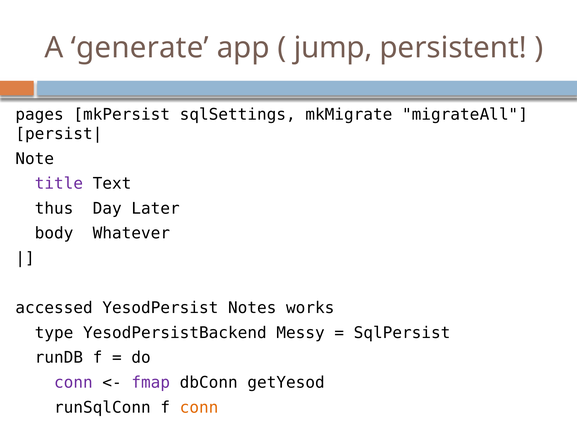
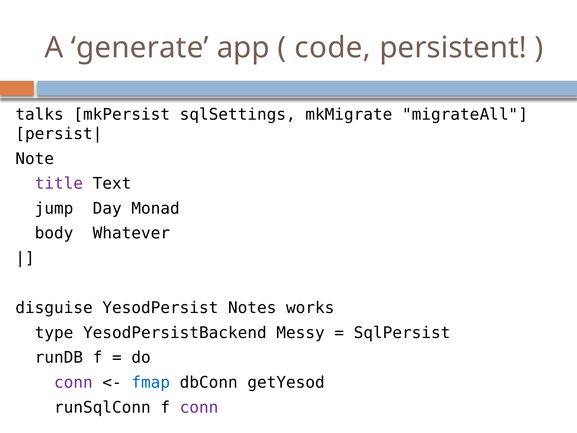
jump: jump -> code (333, 48)
pages: pages -> talks (40, 115)
thus: thus -> jump (54, 208)
Later: Later -> Monad (156, 208)
accessed: accessed -> disguise (54, 308)
fmap colour: purple -> blue (151, 382)
conn colour: orange -> purple (199, 407)
